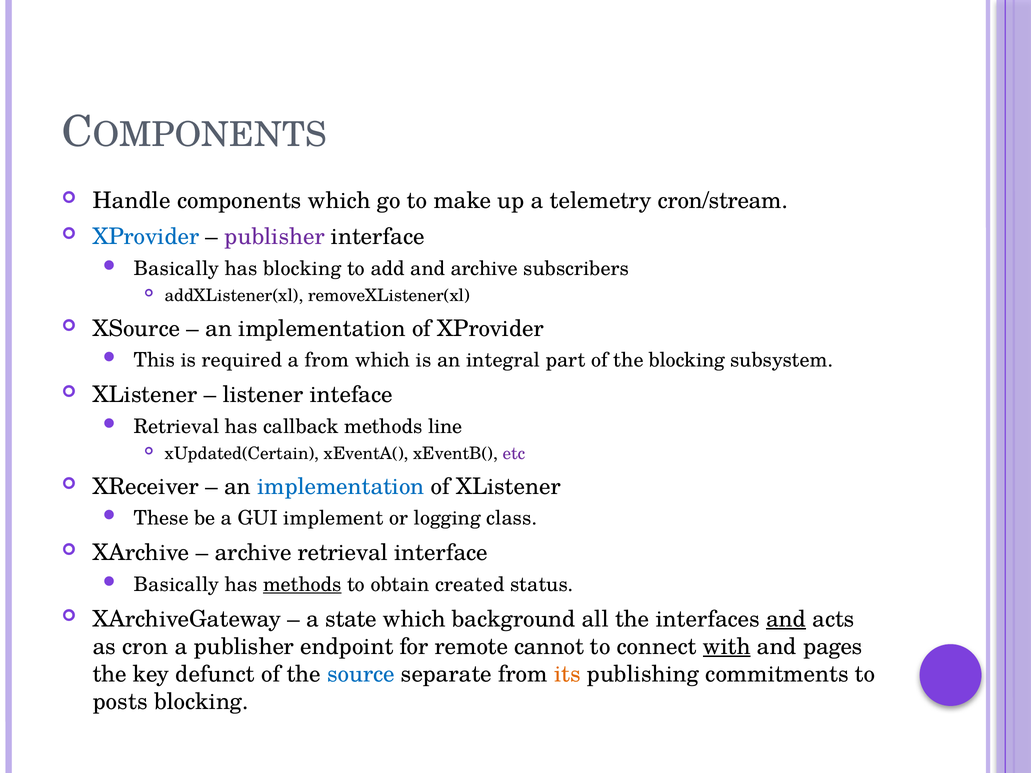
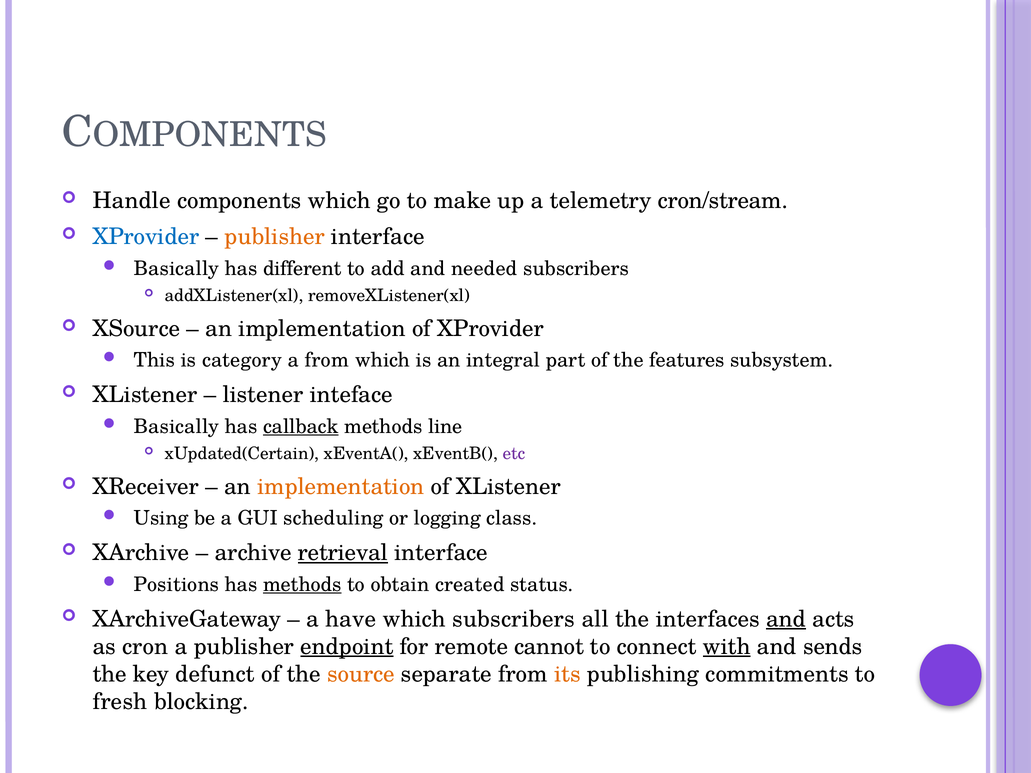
publisher colour: purple -> orange (275, 237)
has blocking: blocking -> different (302, 269)
and archive: archive -> needed (484, 269)
required: required -> category (242, 360)
the blocking: blocking -> features (687, 360)
Retrieval: Retrieval -> Basically (177, 427)
callback underline: none -> present (301, 427)
implementation colour: blue -> orange (341, 487)
These: These -> Using (161, 519)
implement: implement -> scheduling (333, 519)
retrieval underline: none -> present (343, 553)
Basically: Basically -> Positions (177, 585)
state: state -> have (351, 619)
which background: background -> subscribers (514, 619)
endpoint underline: none -> present (347, 647)
pages: pages -> sends (833, 647)
source colour: blue -> orange (361, 674)
posts: posts -> fresh (120, 702)
